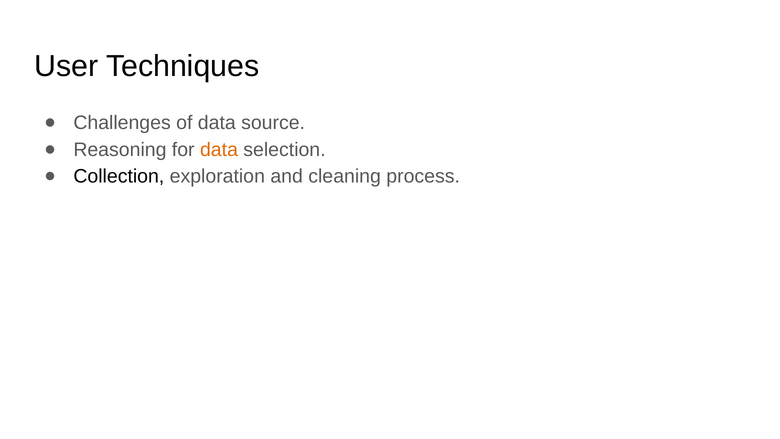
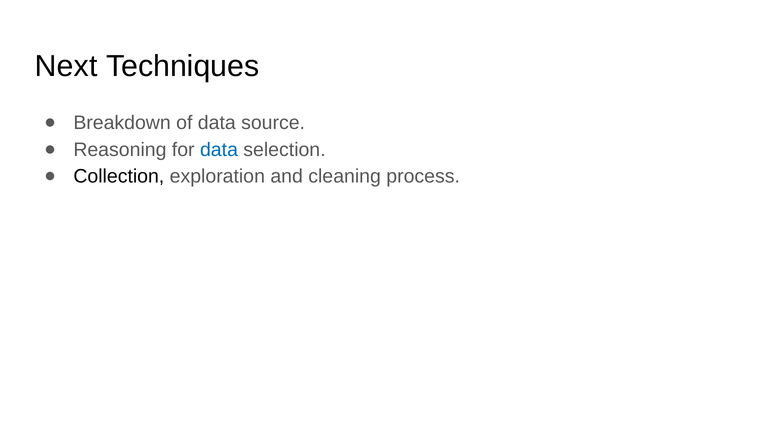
User: User -> Next (66, 66)
Challenges: Challenges -> Breakdown (122, 123)
data colour: orange -> blue (219, 150)
